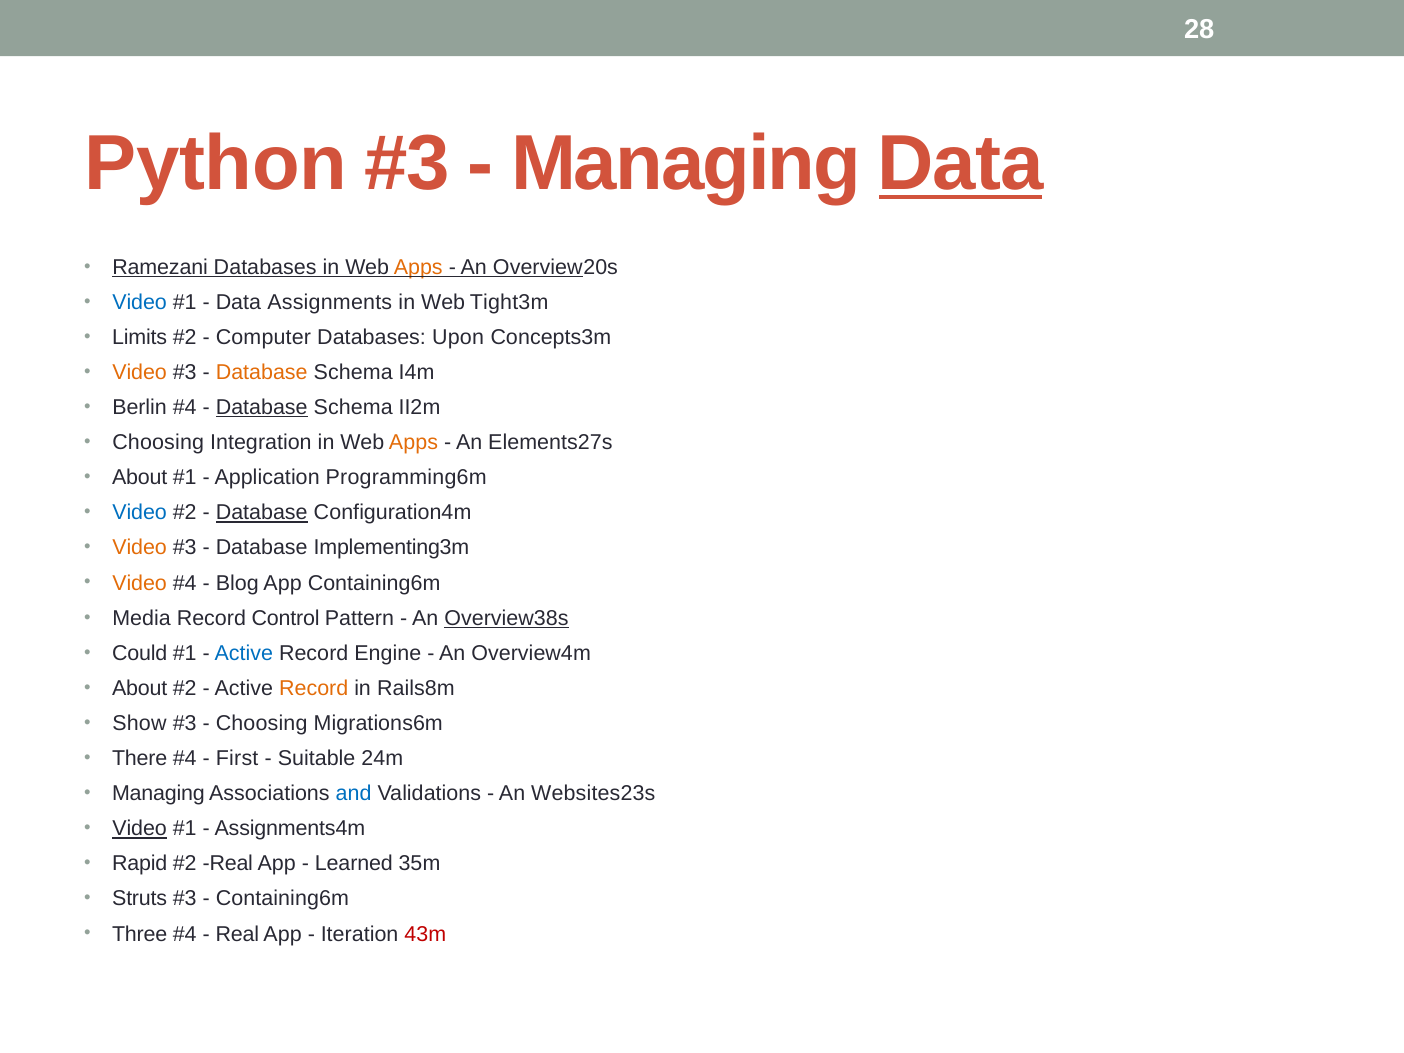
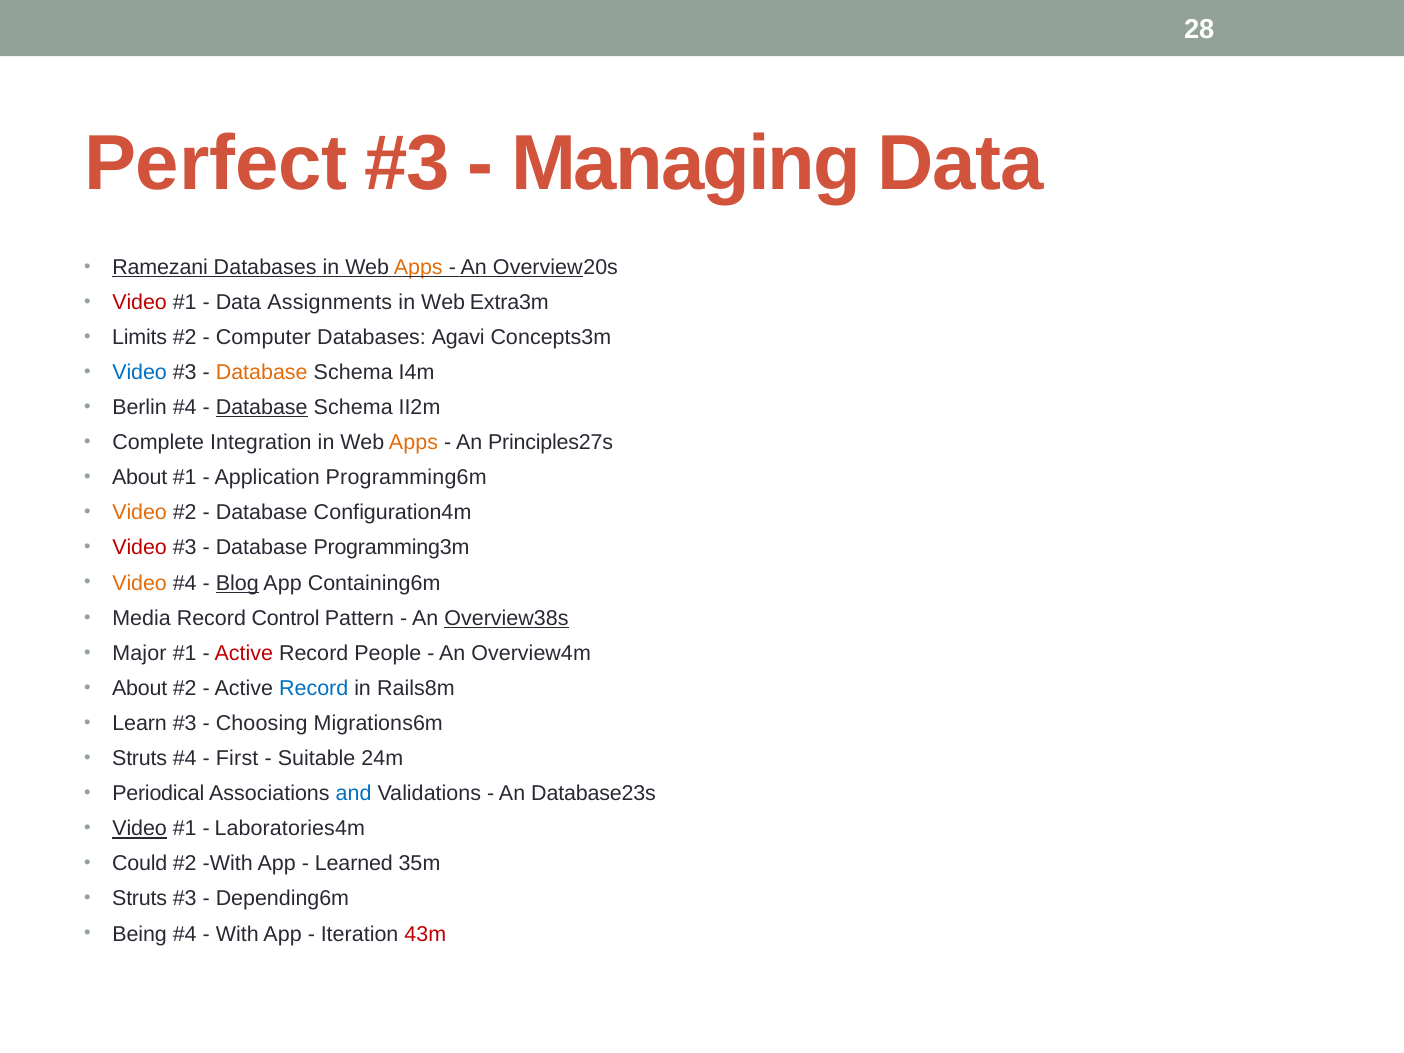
Python: Python -> Perfect (216, 163)
Data underline: present -> none (961, 163)
Video colour: blue -> red (140, 302)
Tight3m: Tight3m -> Extra3m (509, 302)
Upon: Upon -> Agavi (458, 337)
Video colour: orange -> blue (140, 372)
Choosing: Choosing -> Complete (158, 443)
Elements27s: Elements27s -> Principles27s (551, 443)
Video colour: blue -> orange (140, 513)
Database underline: present -> none (262, 513)
Video colour: orange -> red (140, 548)
Implementing3m: Implementing3m -> Programming3m (391, 548)
Blog underline: none -> present (237, 583)
Could: Could -> Major (139, 653)
Active colour: blue -> red (244, 653)
Engine: Engine -> People (388, 653)
Record colour: orange -> blue (314, 688)
Show: Show -> Learn (140, 723)
There: There -> Struts (140, 758)
Managing: Managing -> Periodical (158, 794)
Websites23s: Websites23s -> Database23s (593, 794)
Assignments4m: Assignments4m -> Laboratories4m (290, 829)
Rapid: Rapid -> Could (140, 864)
Real: Real -> With (228, 864)
Containing6m: Containing6m -> Depending6m (282, 899)
Three: Three -> Being (140, 934)
Real: Real -> With (237, 934)
